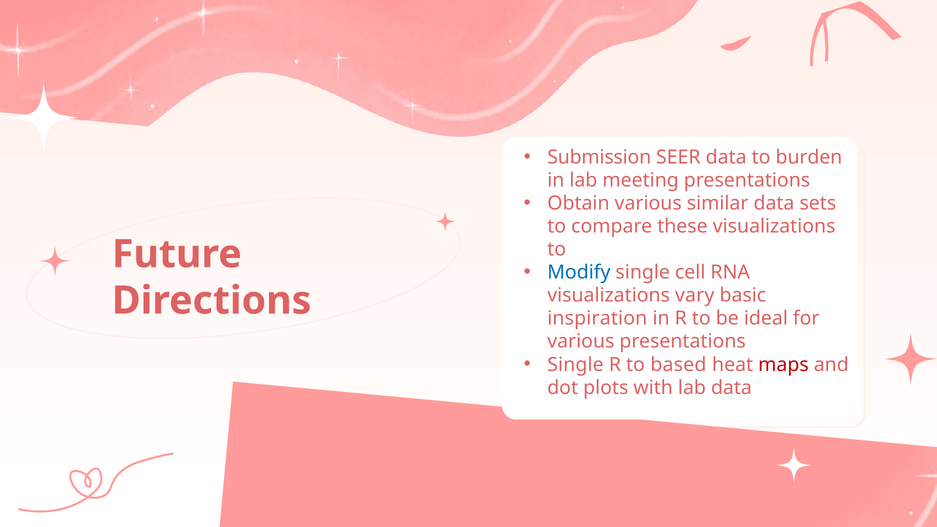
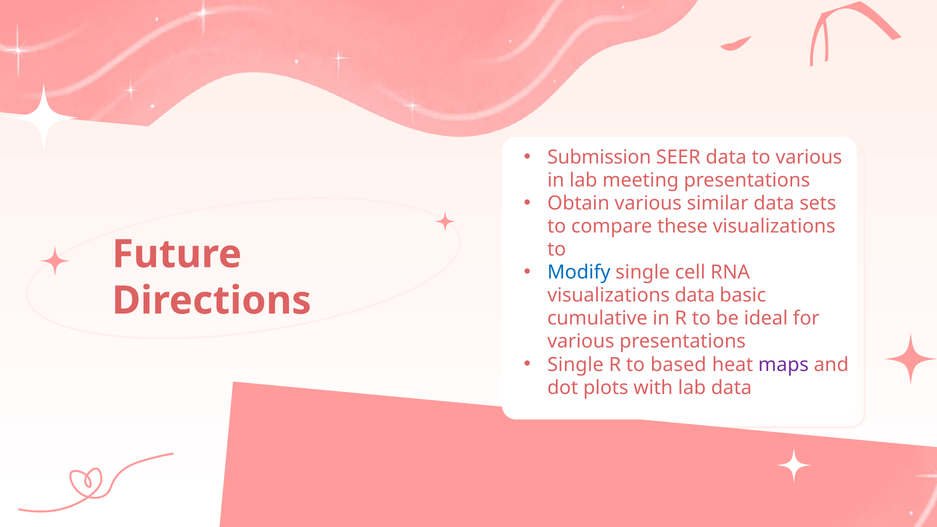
to burden: burden -> various (809, 157)
visualizations vary: vary -> data (695, 296)
inspiration: inspiration -> cumulative (597, 319)
maps colour: red -> purple (783, 365)
